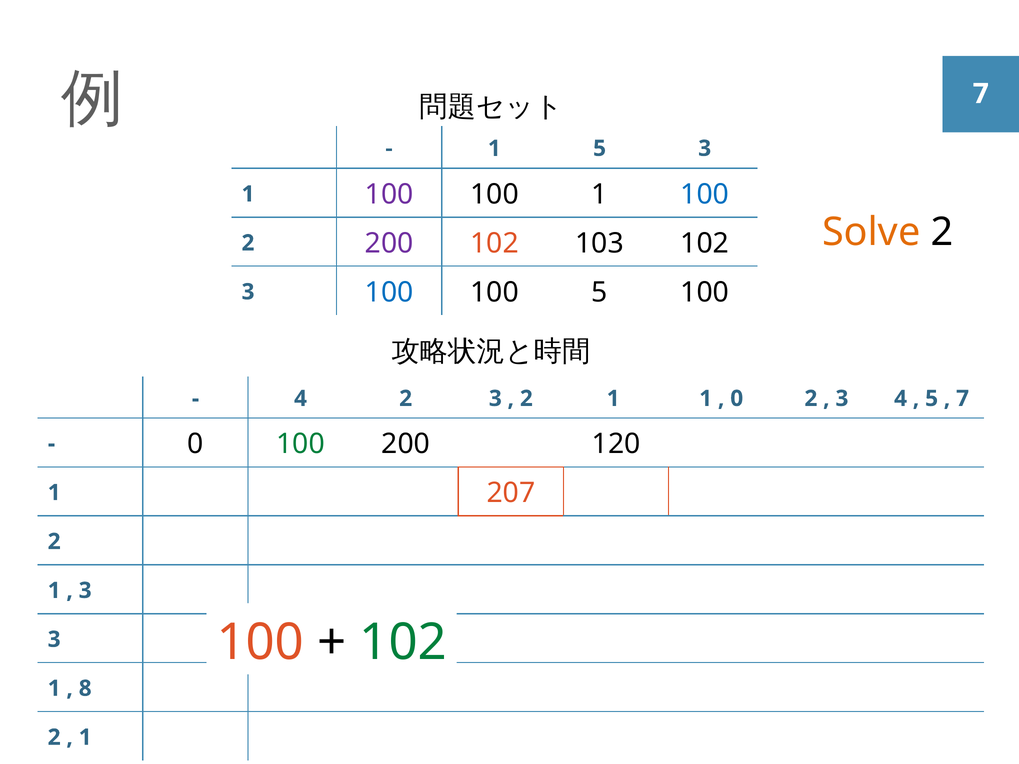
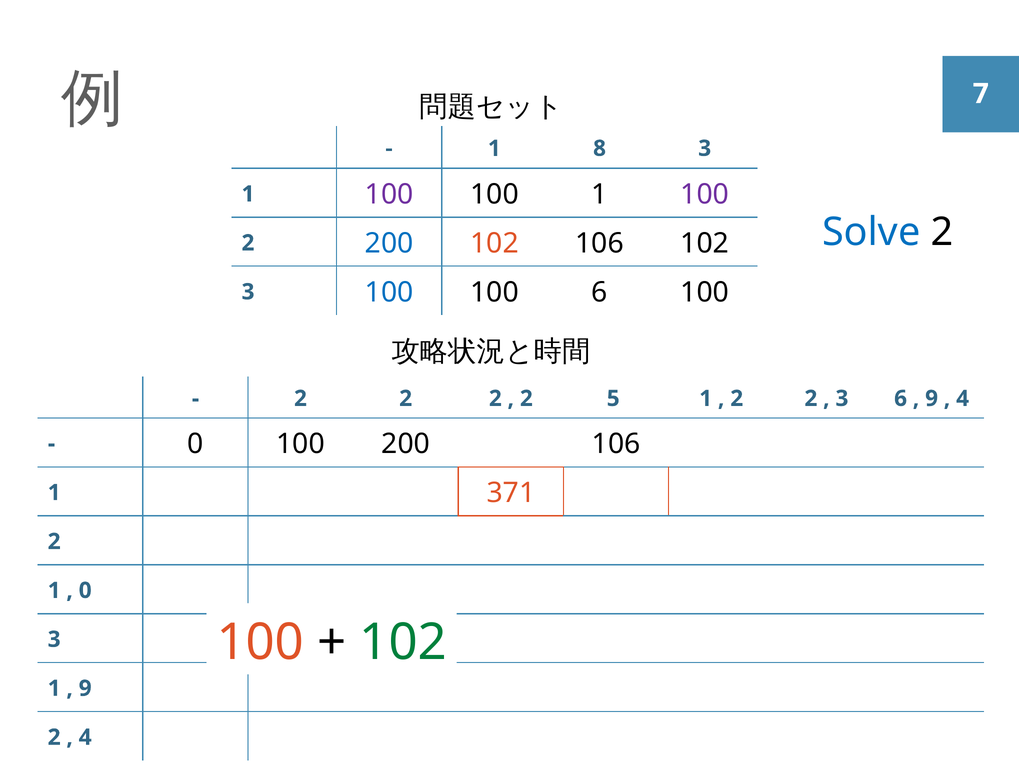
1 5: 5 -> 8 (600, 148)
100 colour: blue -> purple (705, 194)
Solve colour: orange -> blue (871, 232)
200 colour: purple -> blue (389, 243)
102 103: 103 -> 106 (600, 243)
100 5: 5 -> 6 (600, 292)
4: 4 -> 2 (300, 399)
3: 3 -> 2 (495, 399)
1: 1 -> 5 (613, 399)
0: 0 -> 2 (737, 399)
3 4: 4 -> 6 (901, 399)
5: 5 -> 9 (932, 399)
7: 7 -> 4 (963, 399)
100 colour: green -> black (301, 444)
200 120: 120 -> 106 (616, 444)
207: 207 -> 371 (511, 493)
3: 3 -> 0 (85, 591)
8: 8 -> 9 (85, 689)
1: 1 -> 4 (85, 738)
